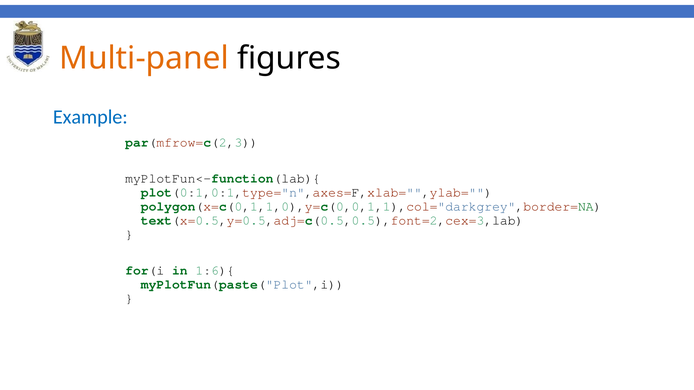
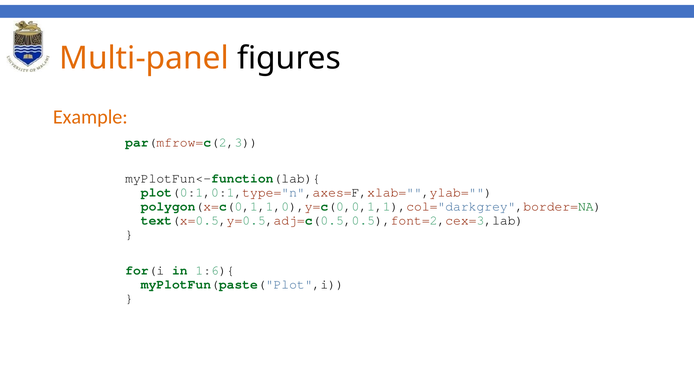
Example colour: blue -> orange (90, 117)
